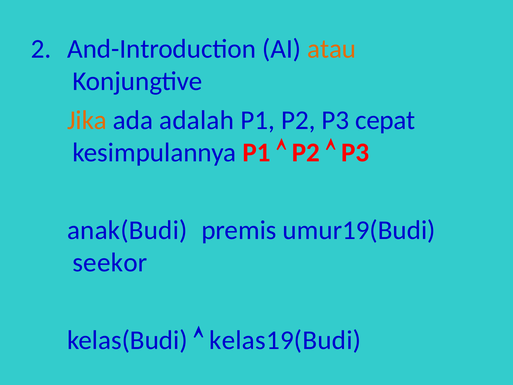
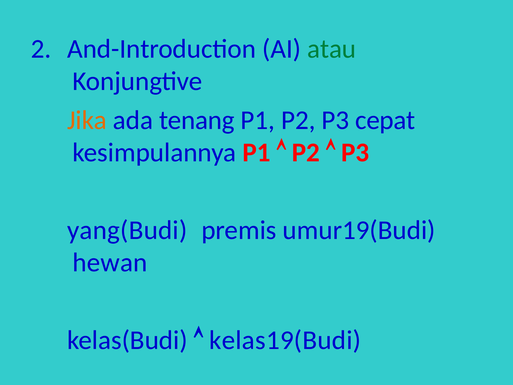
atau colour: orange -> green (332, 49)
adalah: adalah -> tenang (197, 120)
anak(Budi: anak(Budi -> yang(Budi (127, 230)
seekor: seekor -> hewan (110, 263)
